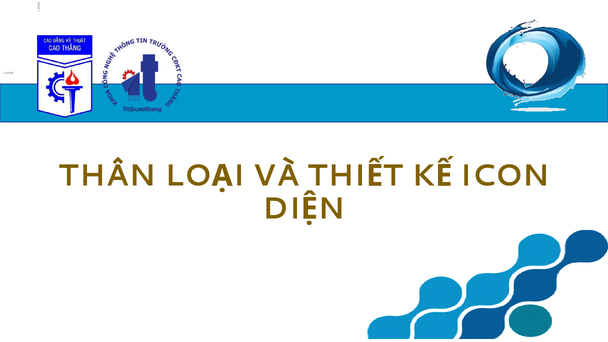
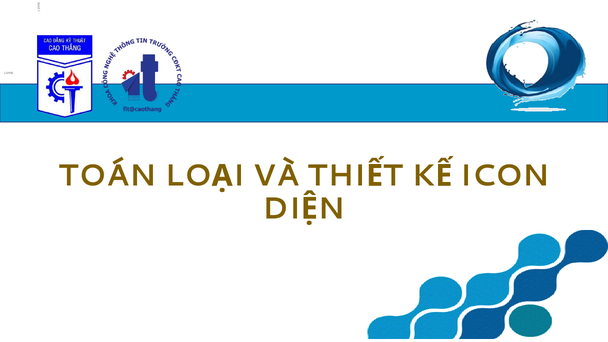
THÂN: THÂN -> TOÁN (107, 176)
